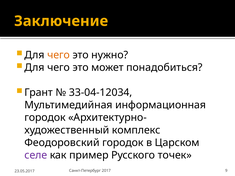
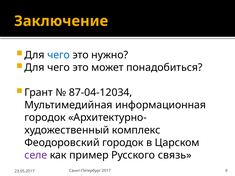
чего colour: orange -> blue (59, 55)
33-04-12034: 33-04-12034 -> 87-04-12034 (101, 93)
точек: точек -> связь (175, 155)
